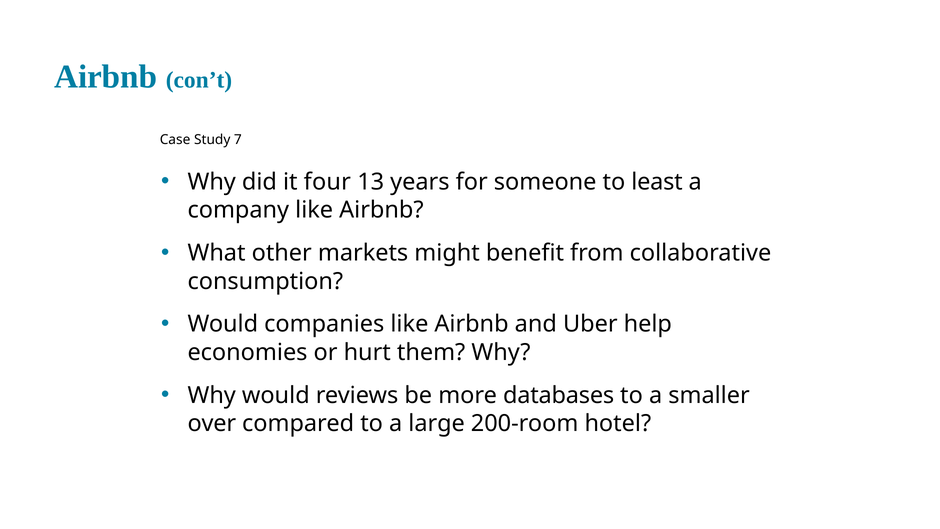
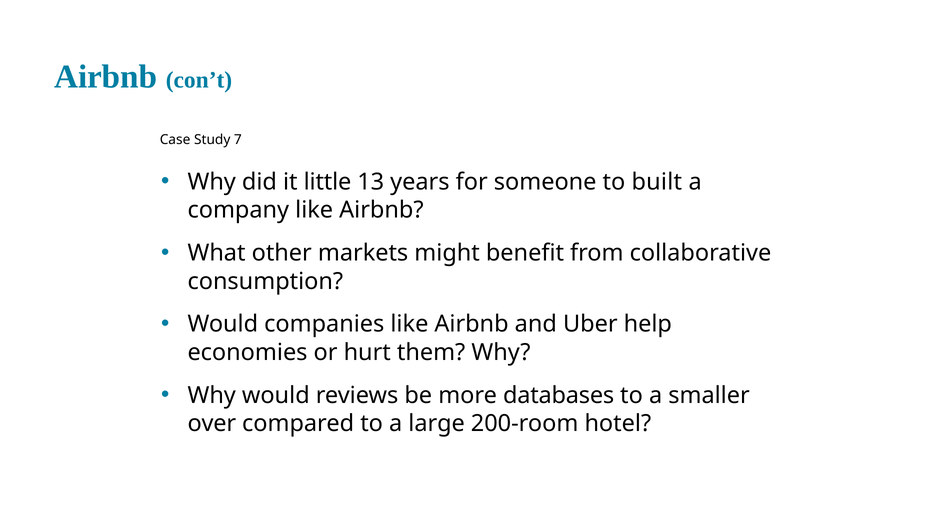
four: four -> little (328, 182)
least: least -> built (657, 182)
